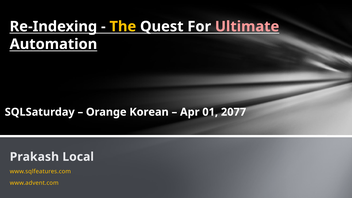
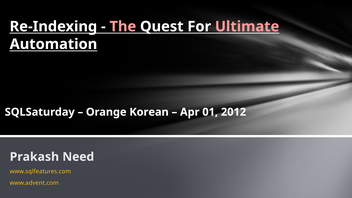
The colour: yellow -> pink (123, 27)
2077: 2077 -> 2012 (234, 112)
Local: Local -> Need (78, 157)
